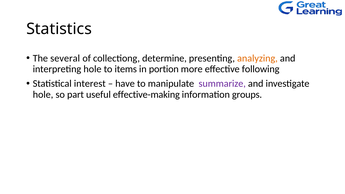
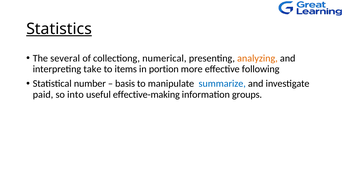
Statistics underline: none -> present (59, 29)
determine: determine -> numerical (164, 58)
interpreting hole: hole -> take (92, 69)
interest: interest -> number (90, 84)
have: have -> basis (125, 84)
summarize colour: purple -> blue (222, 84)
hole: hole -> paid (43, 95)
part: part -> into (75, 95)
